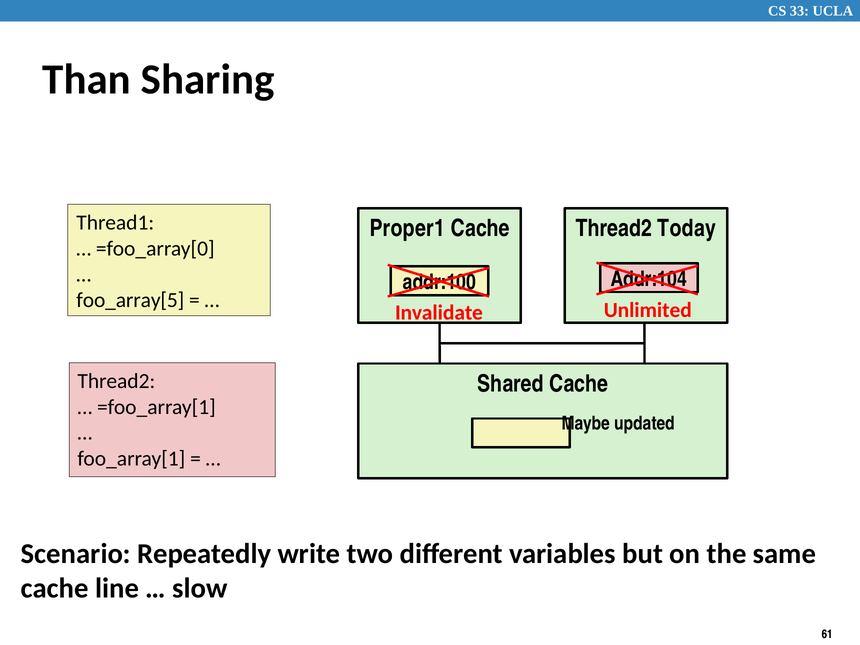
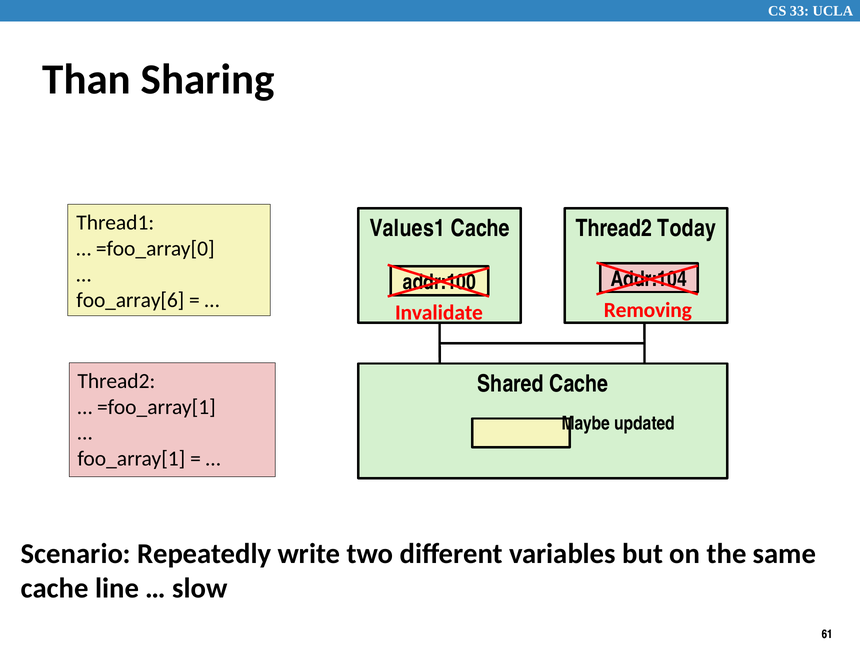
Proper1: Proper1 -> Values1 (407, 228)
foo_array[5: foo_array[5 -> foo_array[6 (130, 300)
Unlimited: Unlimited -> Removing (648, 310)
